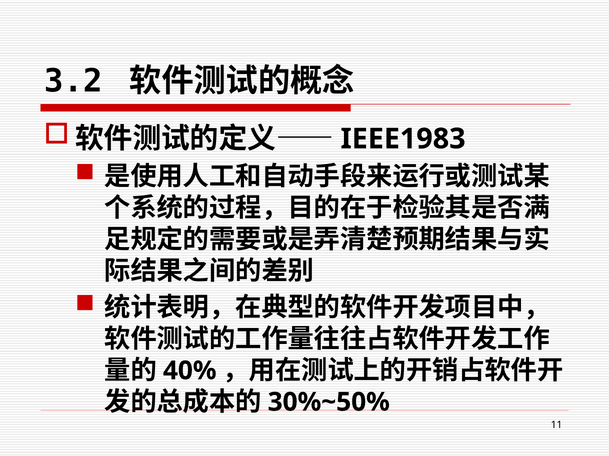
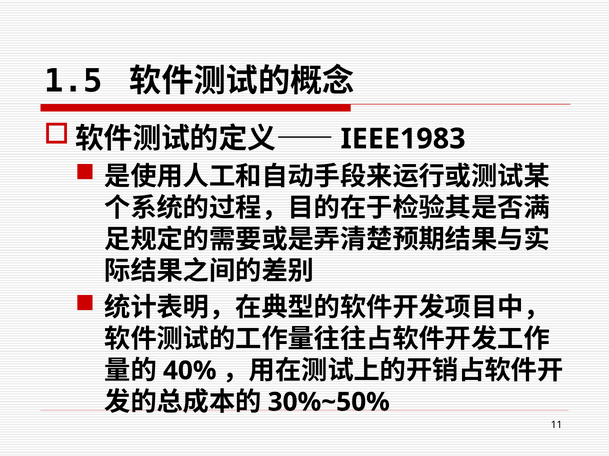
3.2: 3.2 -> 1.5 (73, 81)
